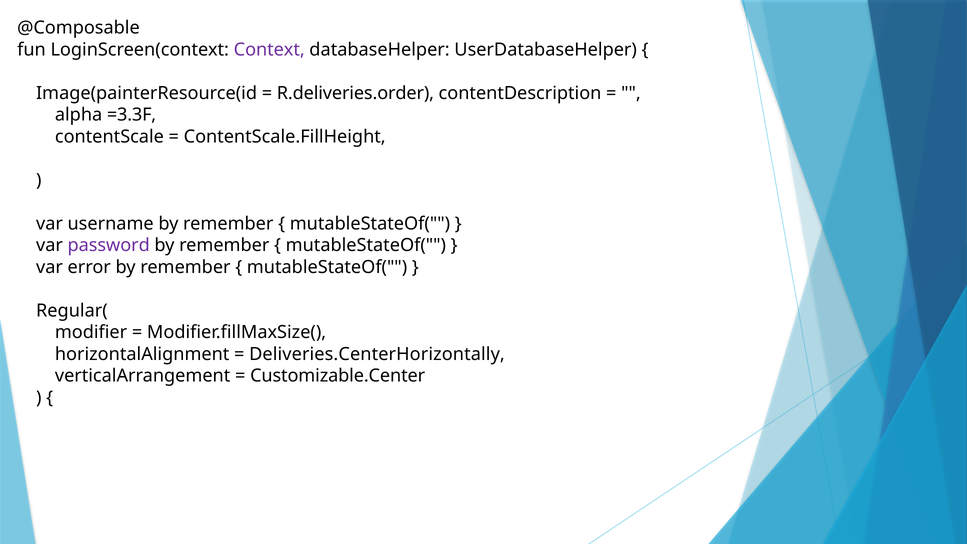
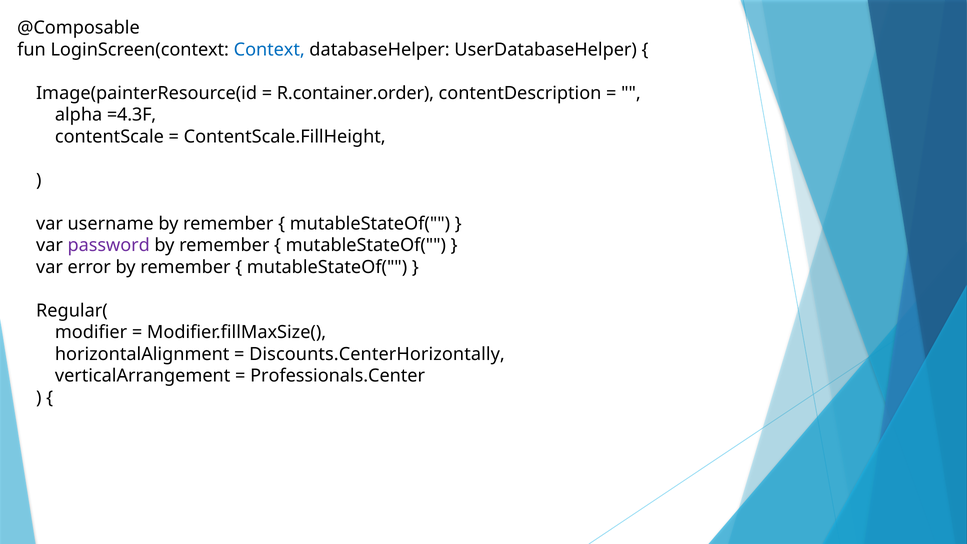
Context colour: purple -> blue (269, 50)
R.deliveries.order: R.deliveries.order -> R.container.order (355, 93)
=3.3F: =3.3F -> =4.3F (132, 115)
Deliveries.CenterHorizontally: Deliveries.CenterHorizontally -> Discounts.CenterHorizontally (377, 354)
Customizable.Center: Customizable.Center -> Professionals.Center (338, 376)
